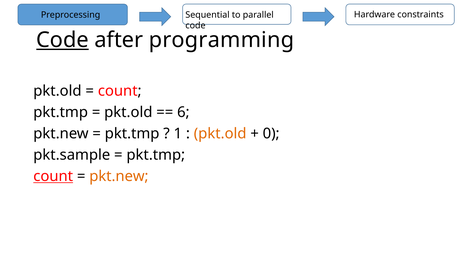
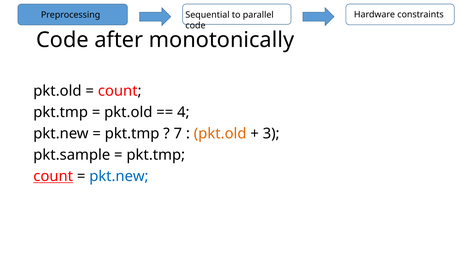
Code underline: present -> none (62, 40)
programming: programming -> monotonically (222, 40)
6: 6 -> 4 (183, 112)
1: 1 -> 7 (178, 134)
0: 0 -> 3 (271, 134)
pkt.new colour: orange -> blue (119, 176)
